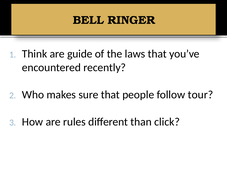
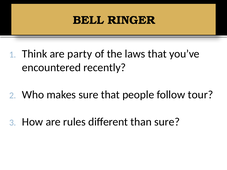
guide: guide -> party (80, 54)
than click: click -> sure (167, 122)
